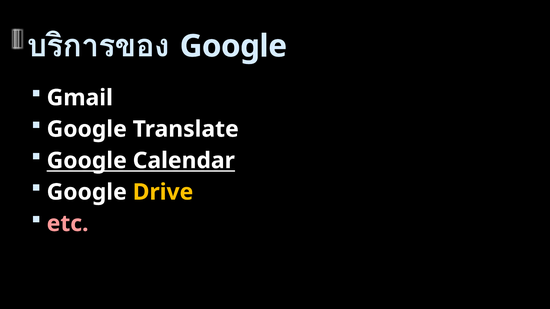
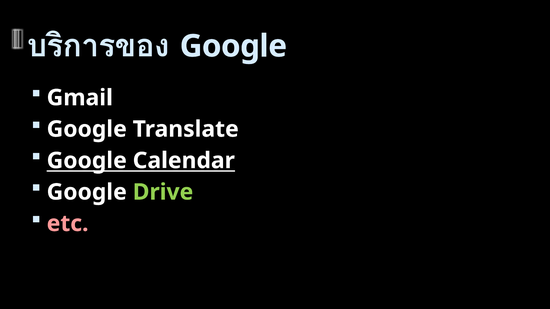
Drive colour: yellow -> light green (163, 192)
